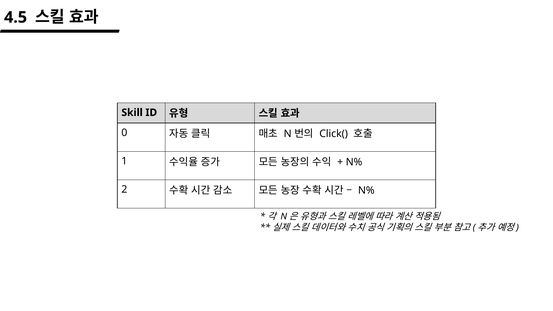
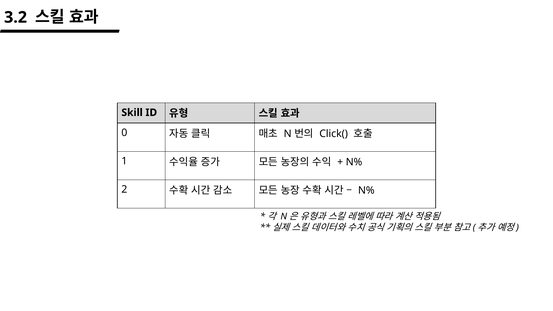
4.5: 4.5 -> 3.2 (16, 17)
